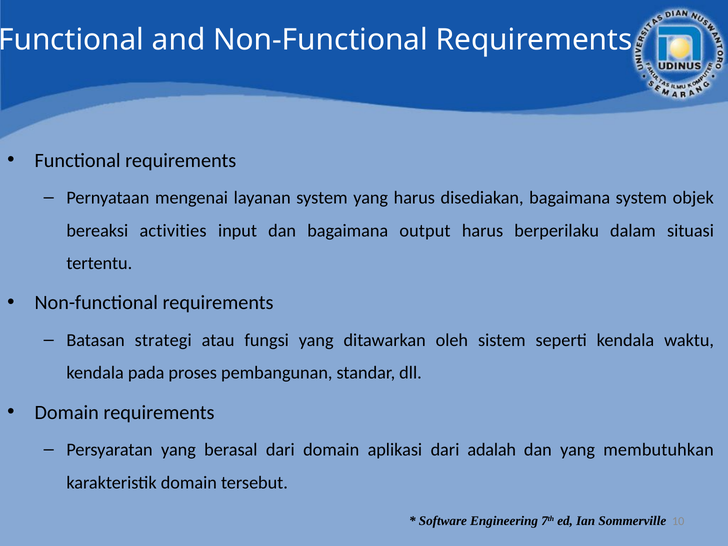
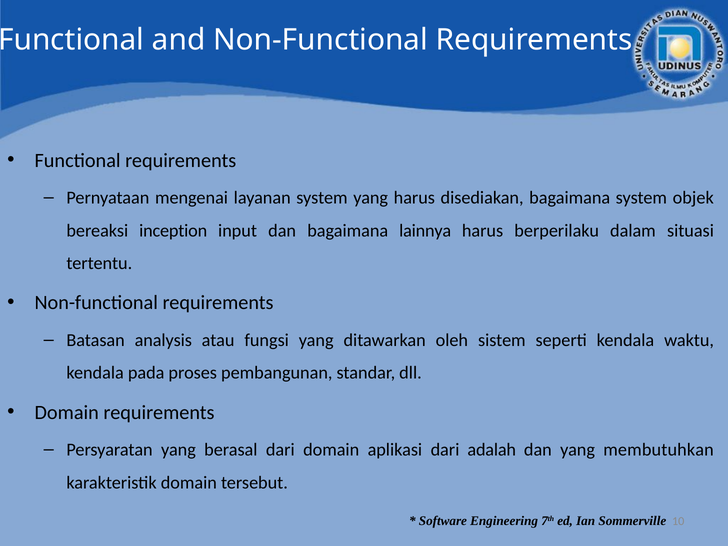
activities: activities -> inception (173, 231)
output: output -> lainnya (425, 231)
strategi: strategi -> analysis (163, 340)
